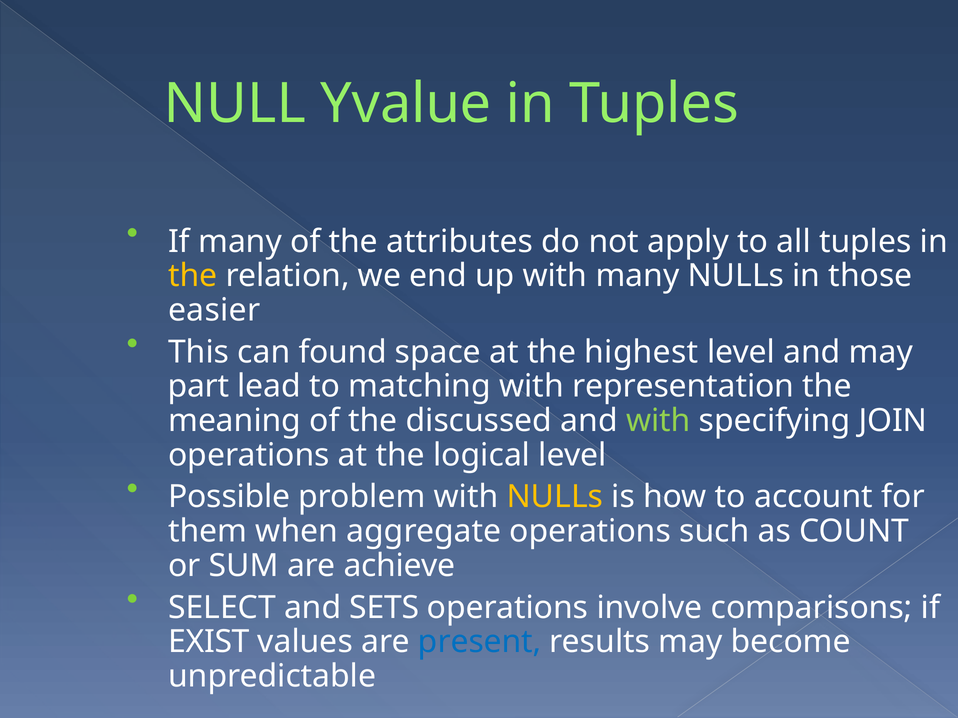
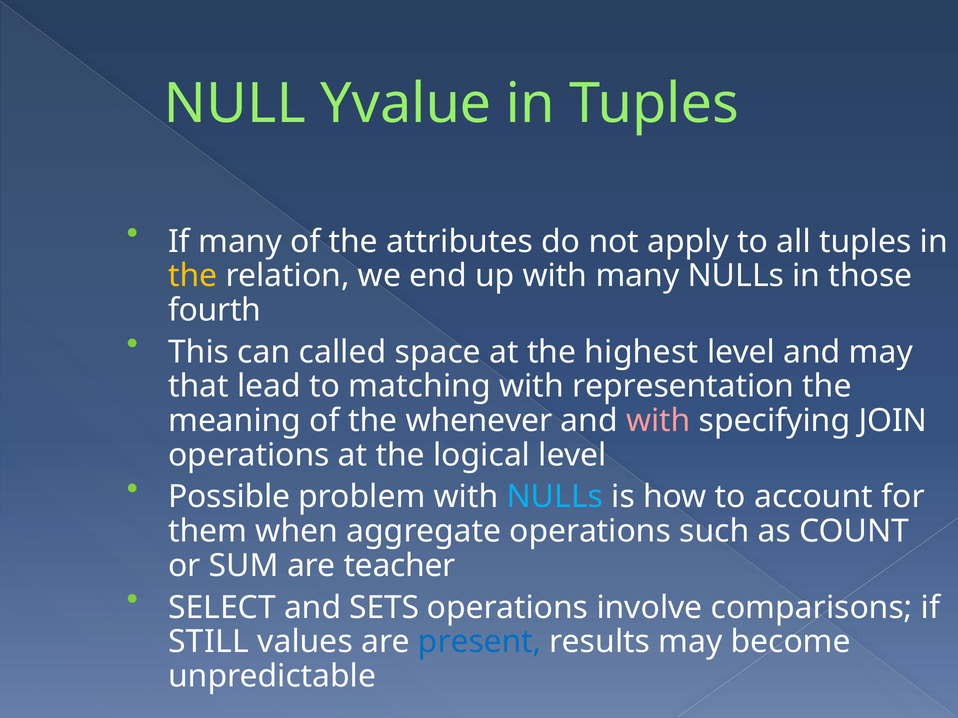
easier: easier -> fourth (214, 311)
found: found -> called (343, 352)
part: part -> that (198, 387)
discussed: discussed -> whenever (479, 421)
with colour: light green -> pink (658, 421)
NULLs colour: yellow -> light blue (555, 497)
achieve: achieve -> teacher (400, 566)
EXIST: EXIST -> STILL (209, 642)
